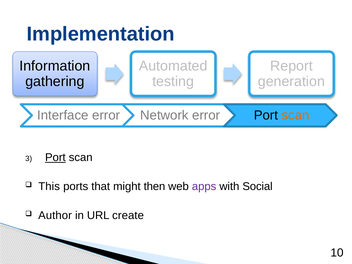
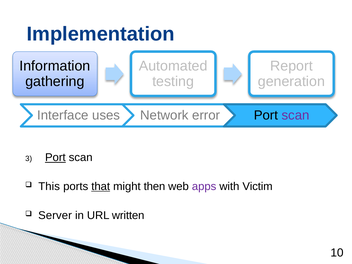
error: error -> uses (106, 115)
scan colour: orange -> purple (296, 115)
that underline: none -> present (101, 186)
Social: Social -> Victim (258, 186)
Author: Author -> Server (55, 215)
create: create -> written (128, 215)
